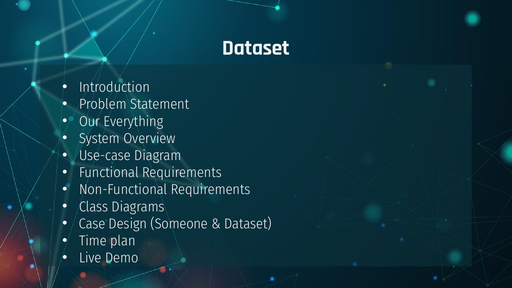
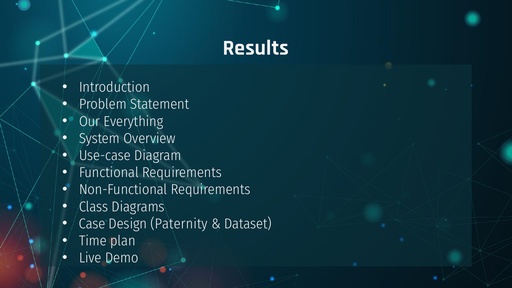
Dataset: Dataset -> Results (256, 48)
Someone: Someone -> Paternity (179, 224)
